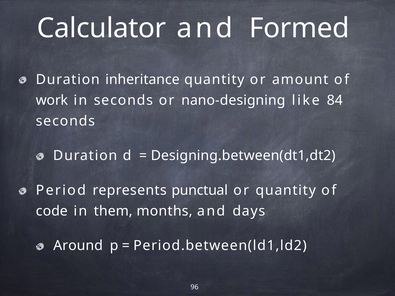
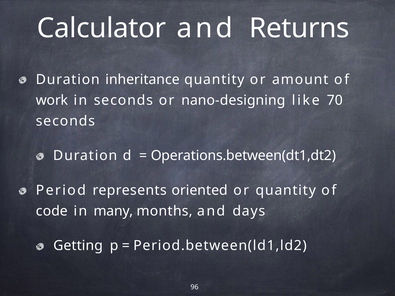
Formed: Formed -> Returns (299, 28)
84: 84 -> 70 (335, 100)
Designing.between(dt1,dt2: Designing.between(dt1,dt2 -> Operations.between(dt1,dt2 (243, 156)
punctual: punctual -> oriented (200, 190)
them: them -> many (113, 211)
Around: Around -> Getting (78, 246)
